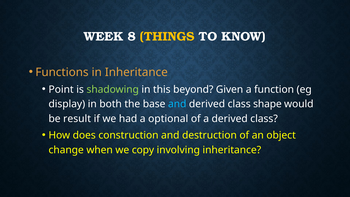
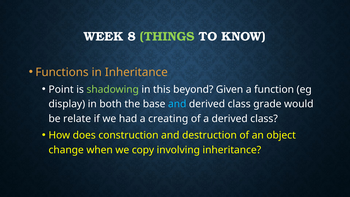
THINGS colour: yellow -> light green (167, 36)
shape: shape -> grade (267, 104)
result: result -> relate (77, 119)
optional: optional -> creating (168, 119)
